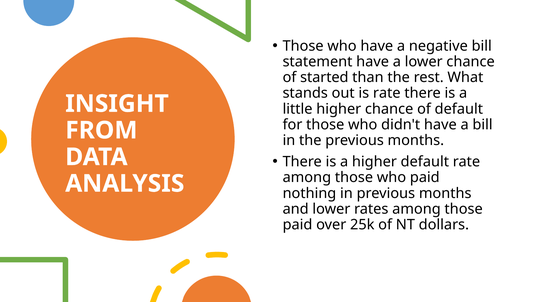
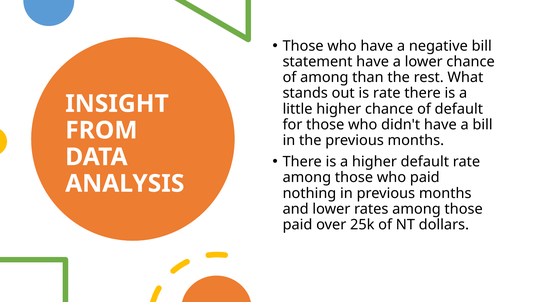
of started: started -> among (324, 77)
